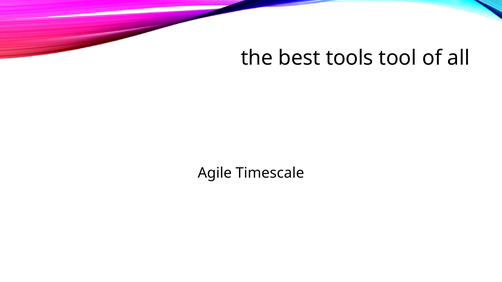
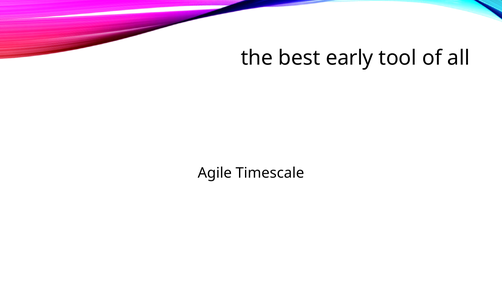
tools: tools -> early (350, 58)
